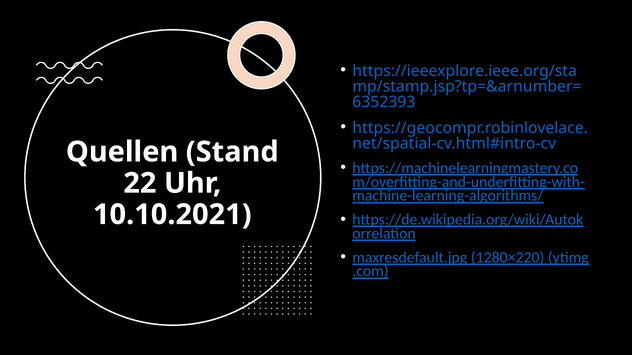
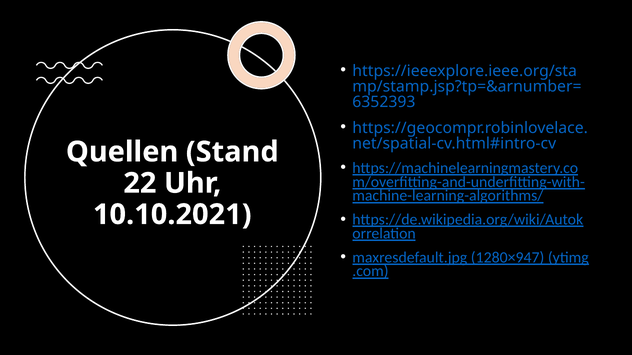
1280×220: 1280×220 -> 1280×947 (508, 258)
